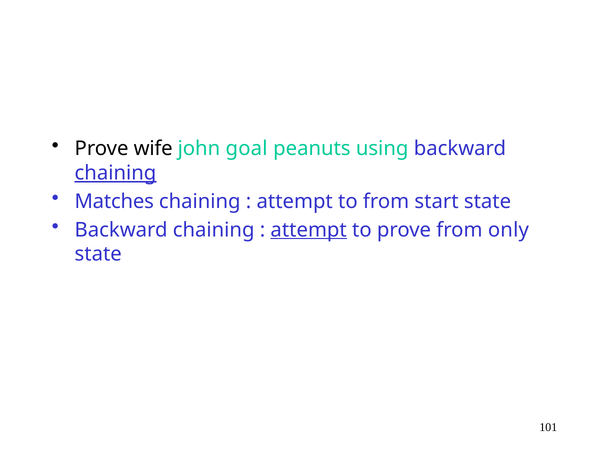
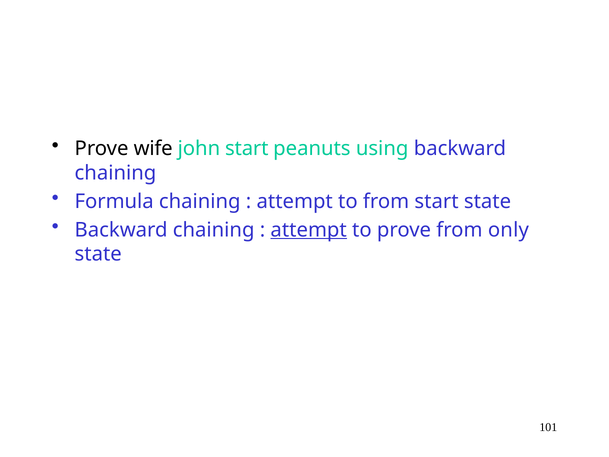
john goal: goal -> start (247, 149)
chaining underline: present -> none (115, 173)
Matches: Matches -> Formula (114, 201)
